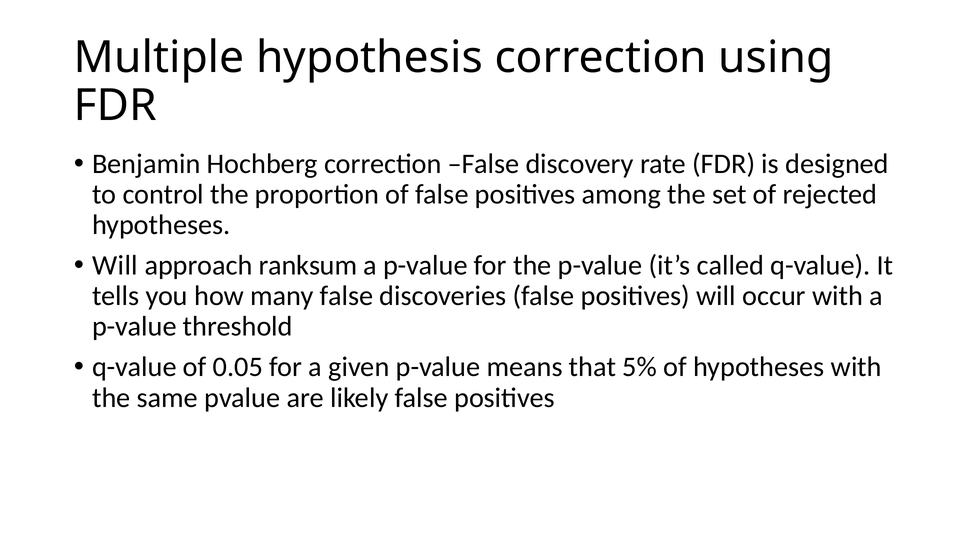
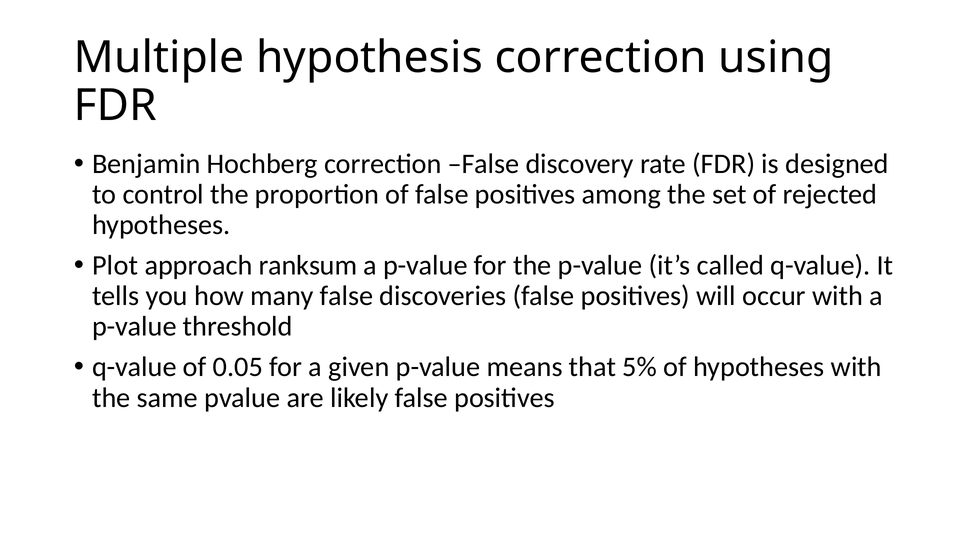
Will: Will -> Plot (115, 266)
